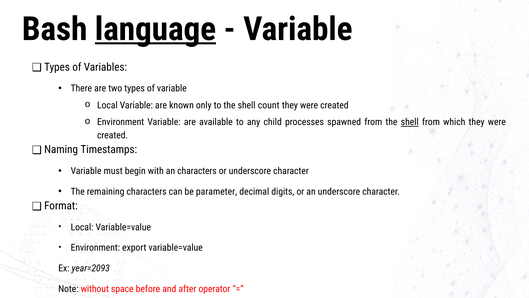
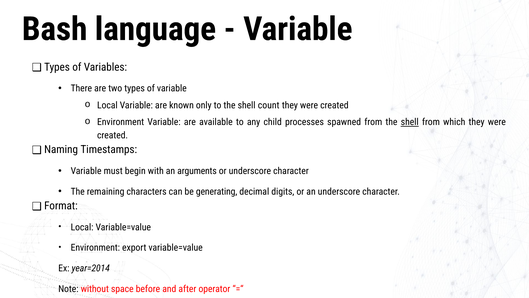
language underline: present -> none (155, 29)
an characters: characters -> arguments (197, 171)
parameter: parameter -> generating (217, 191)
year=2093: year=2093 -> year=2014 (91, 268)
